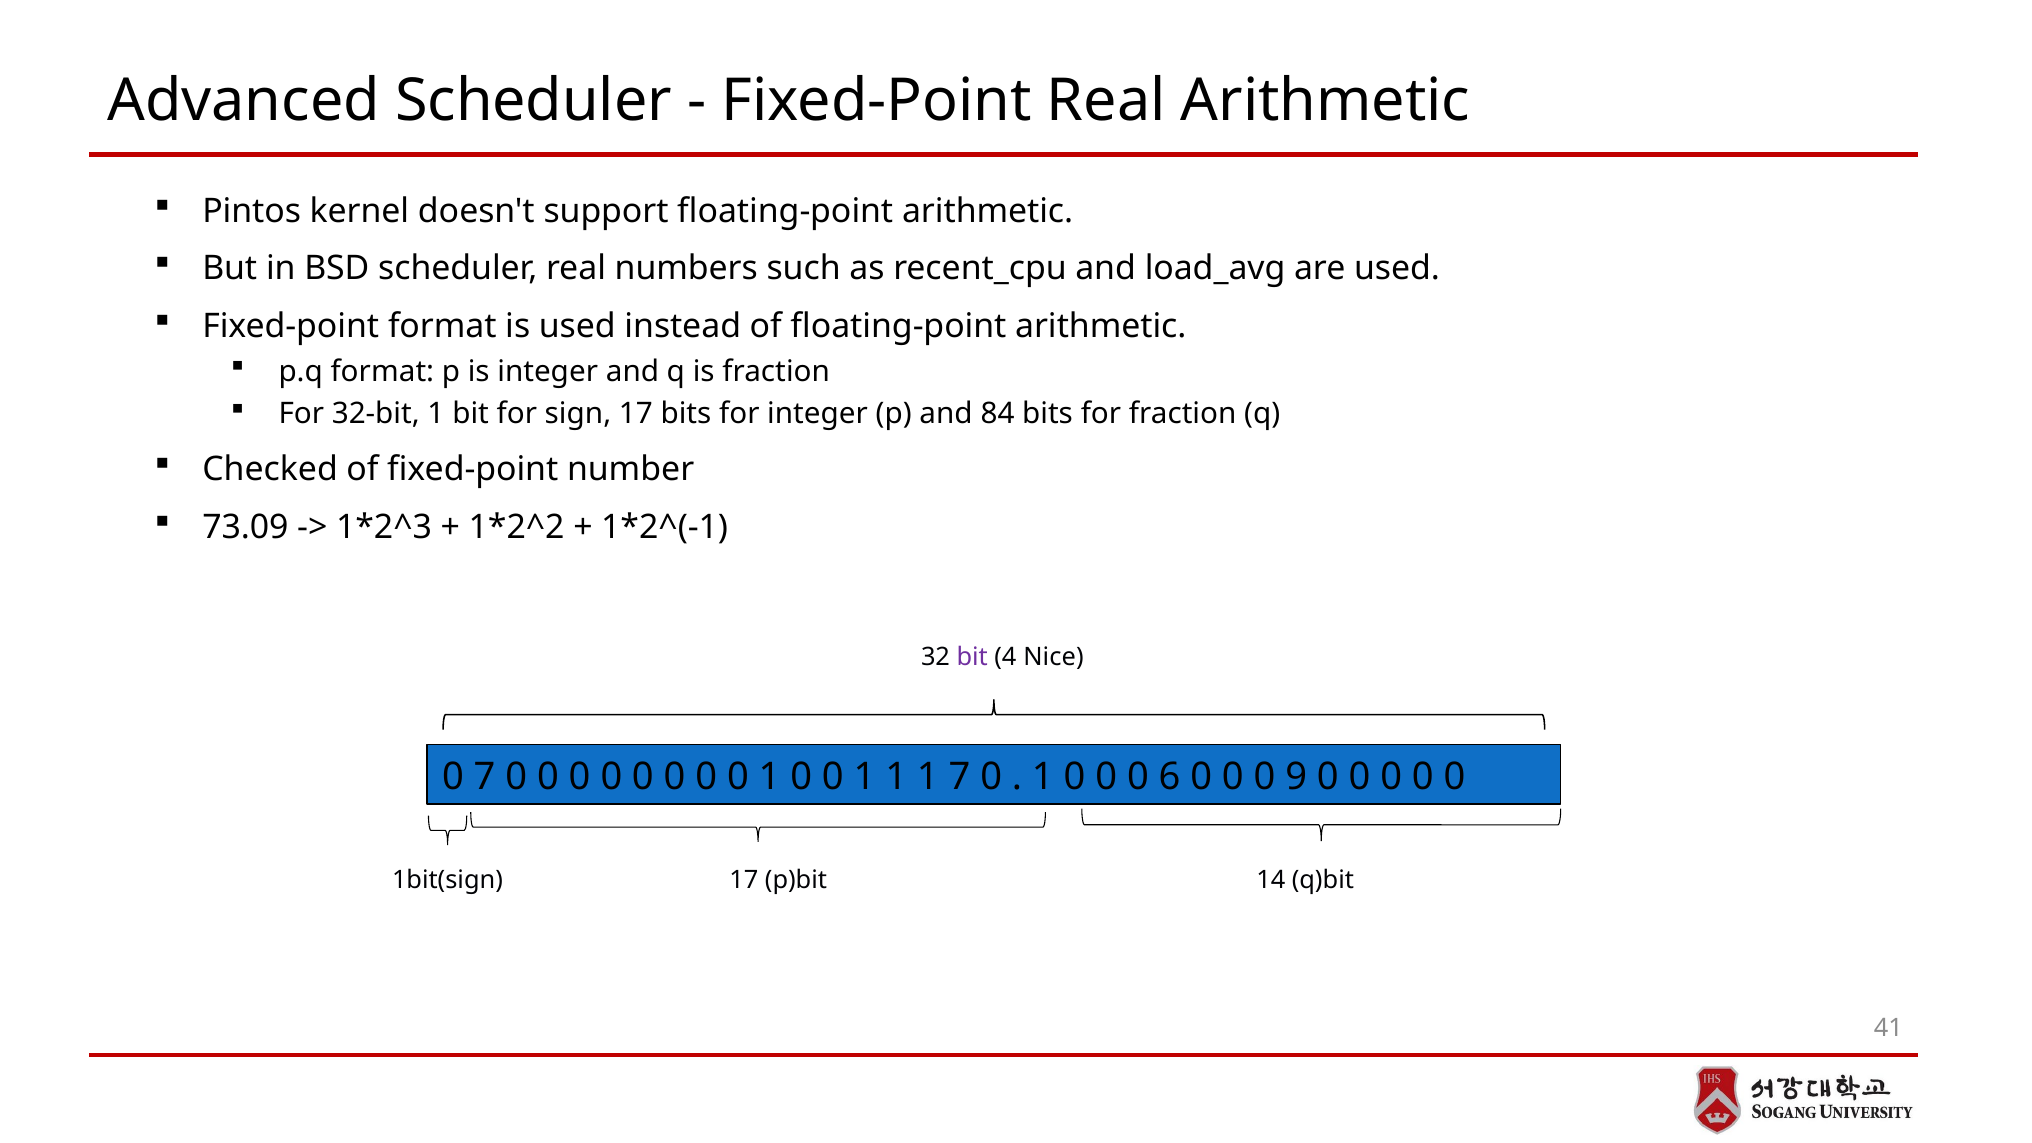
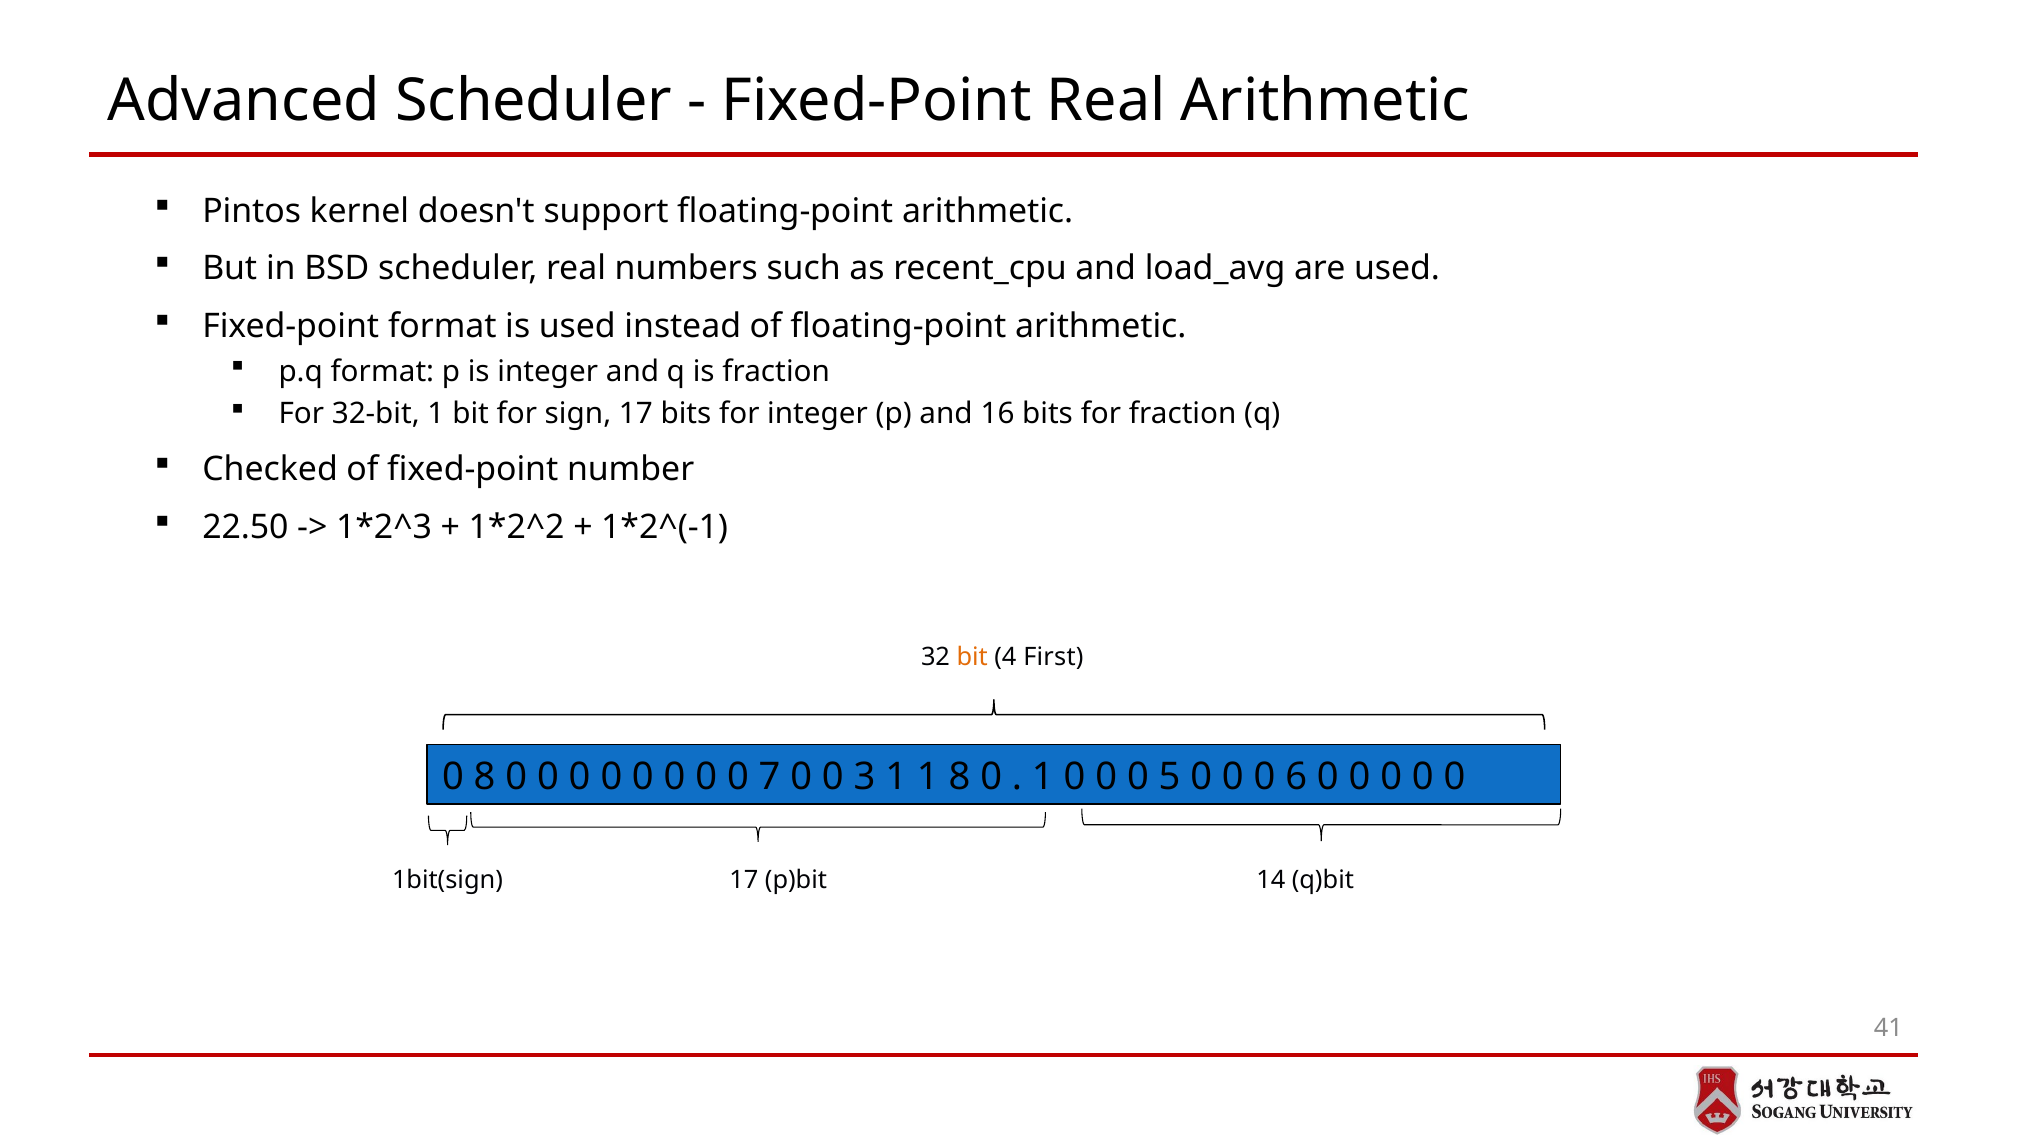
84: 84 -> 16 (998, 414)
73.09: 73.09 -> 22.50 (245, 527)
bit colour: purple -> orange (972, 657)
Nice: Nice -> First (1053, 657)
0 7: 7 -> 8 (485, 777)
0 0 0 1: 1 -> 7 (769, 777)
1: 1 -> 3 (865, 777)
1 7: 7 -> 8 (959, 777)
6: 6 -> 5 (1169, 777)
9: 9 -> 6 (1296, 777)
